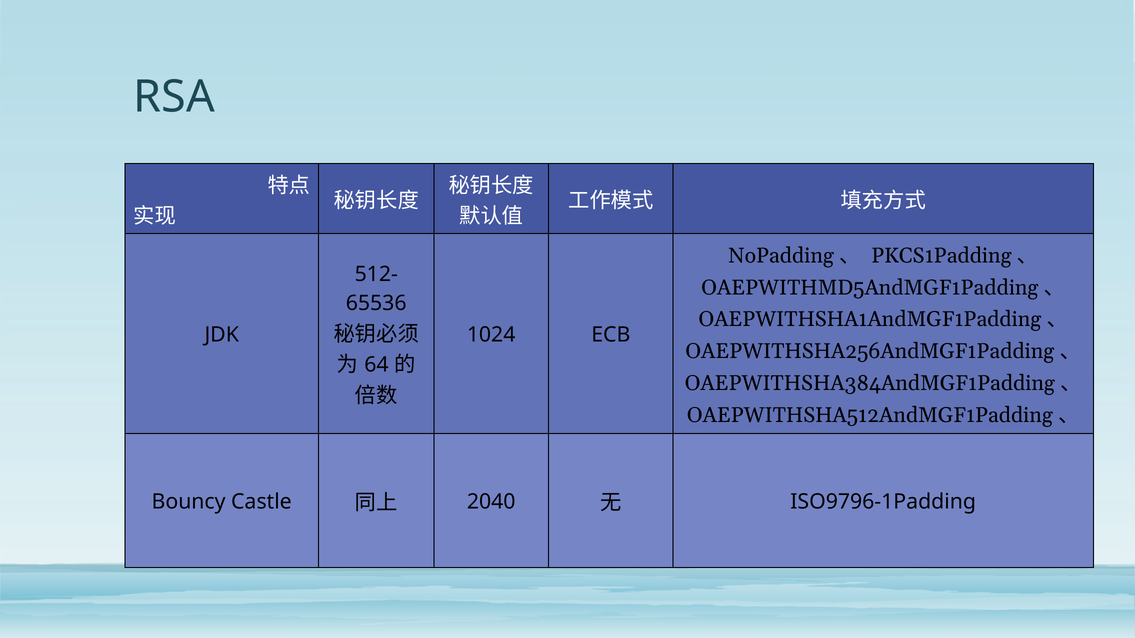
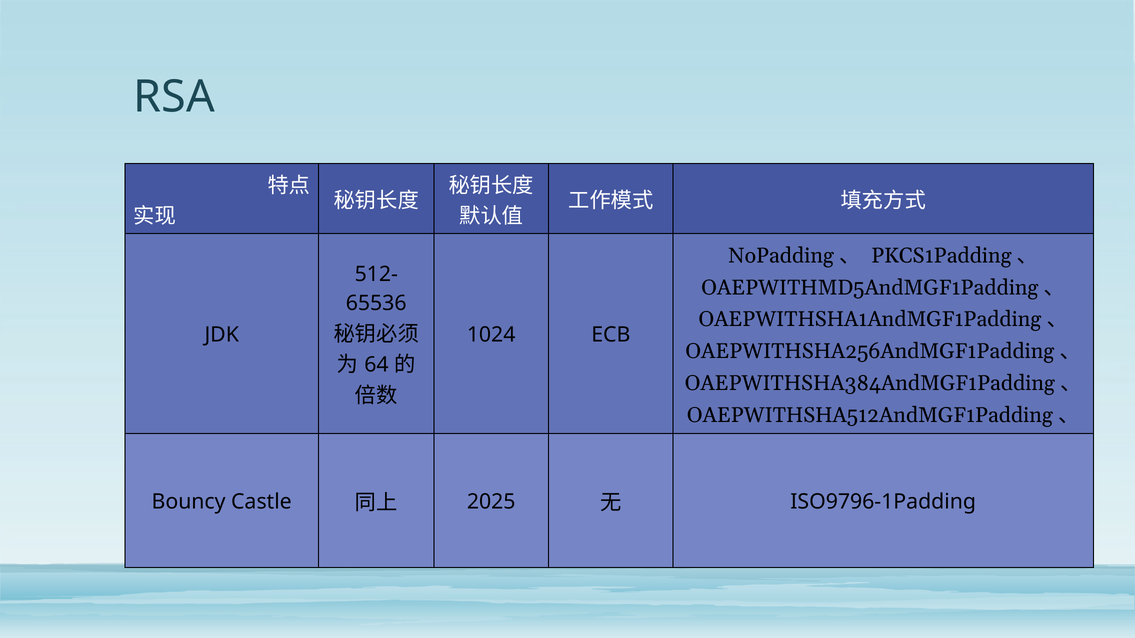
2040: 2040 -> 2025 (491, 502)
